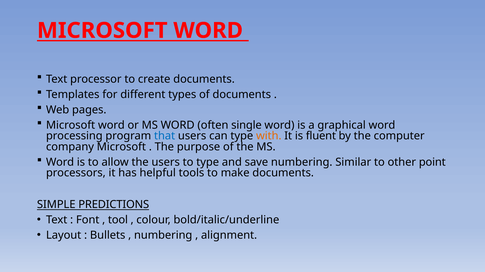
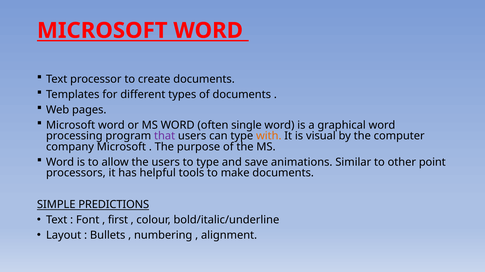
that colour: blue -> purple (165, 136)
fluent: fluent -> visual (321, 136)
save numbering: numbering -> animations (302, 162)
tool: tool -> first (118, 220)
